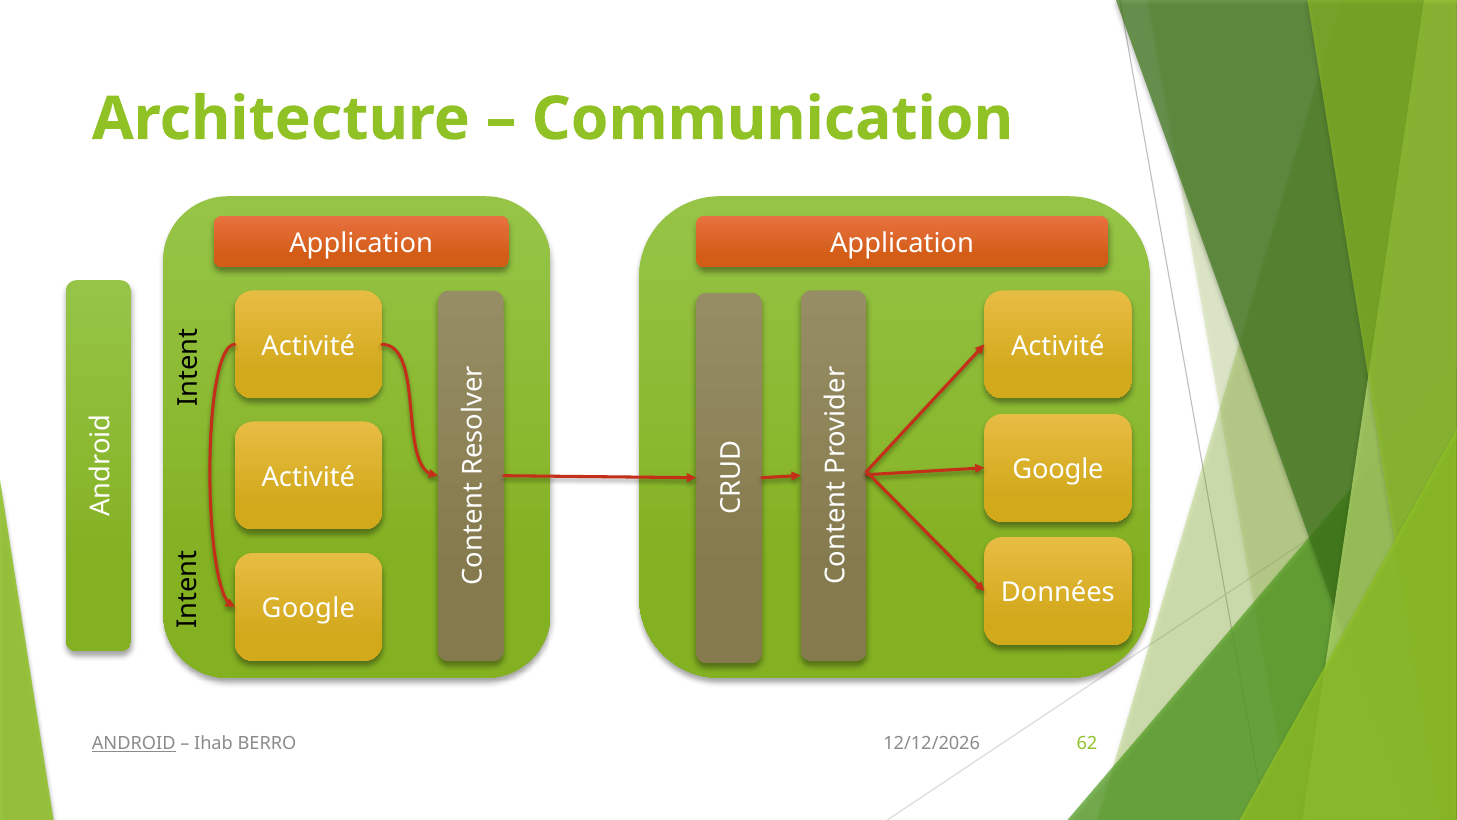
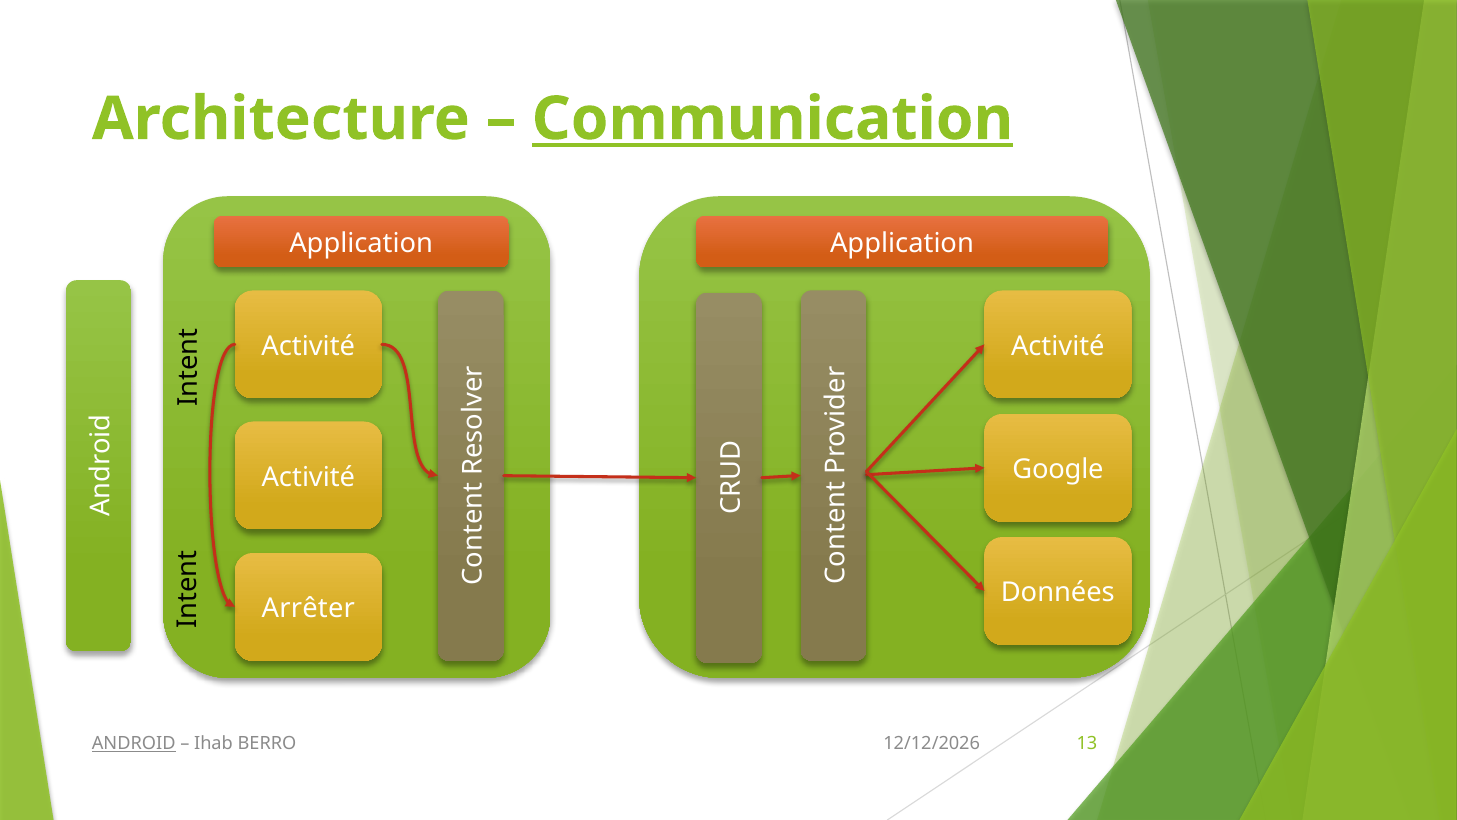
Communication underline: none -> present (772, 119)
Google: Google -> Arrêter (308, 608)
62: 62 -> 13 (1087, 744)
